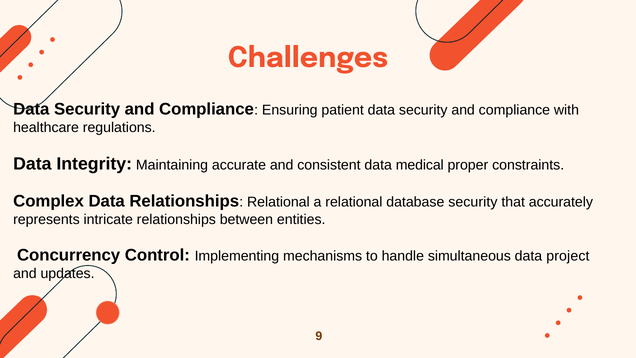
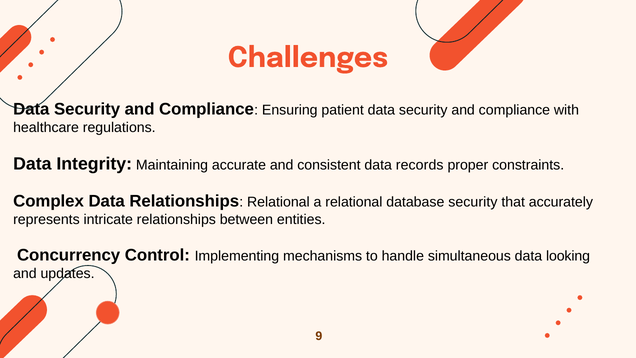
medical: medical -> records (420, 165)
project: project -> looking (568, 256)
